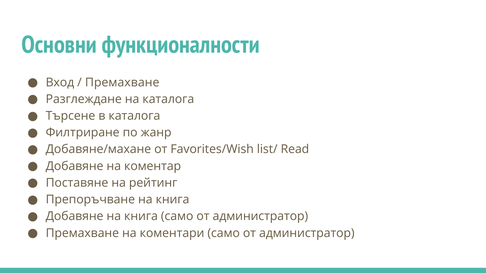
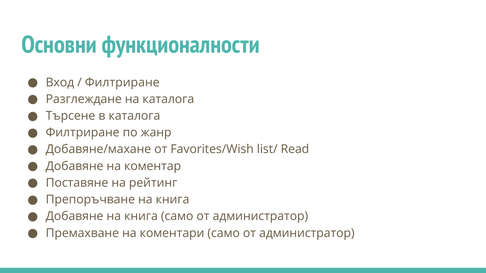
Премахване: Премахване -> Филтриране (122, 82)
